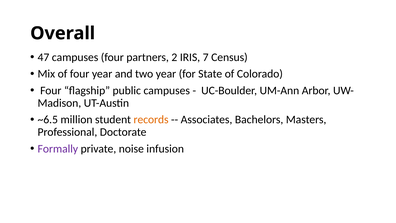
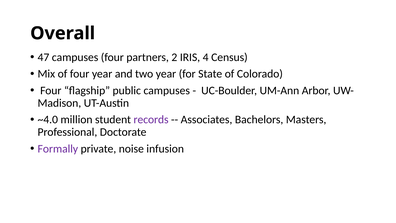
7: 7 -> 4 (206, 57)
~6.5: ~6.5 -> ~4.0 (48, 120)
records colour: orange -> purple (151, 120)
